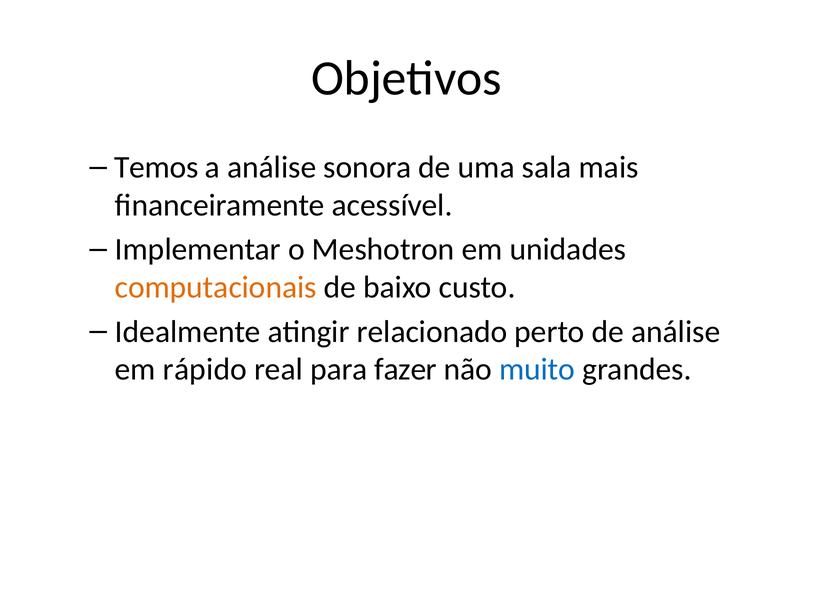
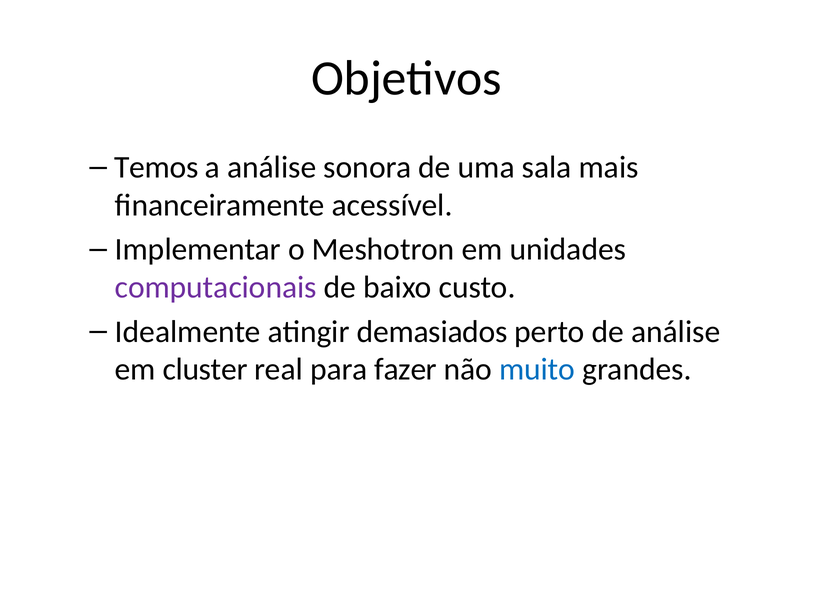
computacionais colour: orange -> purple (216, 288)
relacionado: relacionado -> demasiados (432, 332)
rápido: rápido -> cluster (205, 370)
